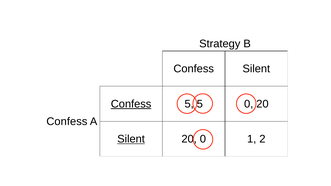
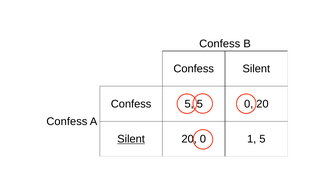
Strategy: Strategy -> Confess (220, 44)
Confess underline: present -> none (131, 104)
1 2: 2 -> 5 (262, 139)
